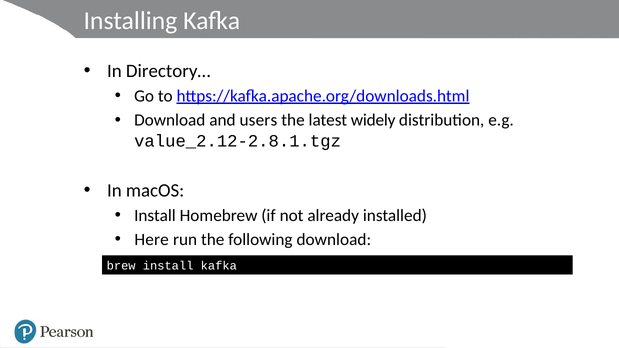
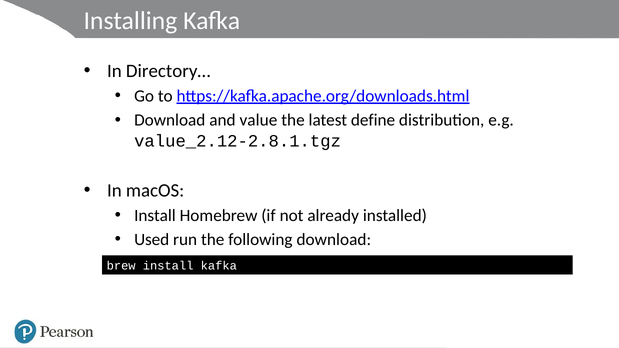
users: users -> value (258, 120)
widely: widely -> define (373, 120)
Here: Here -> Used (152, 240)
